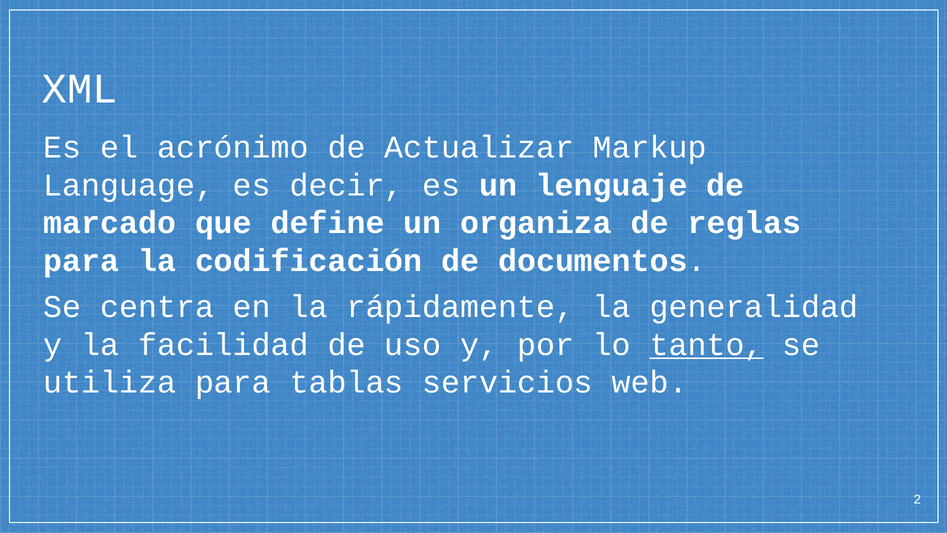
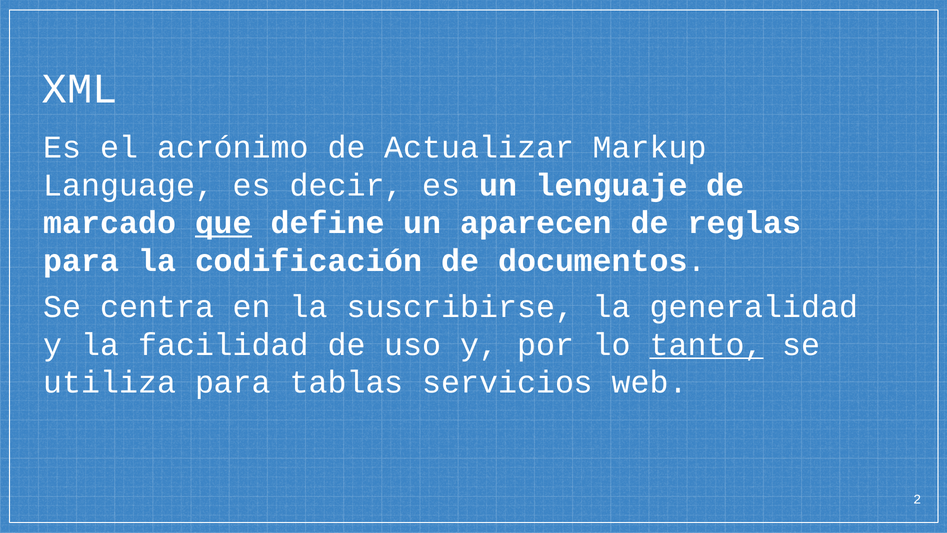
que underline: none -> present (223, 223)
organiza: organiza -> aparecen (536, 223)
rápidamente: rápidamente -> suscribirse (460, 307)
